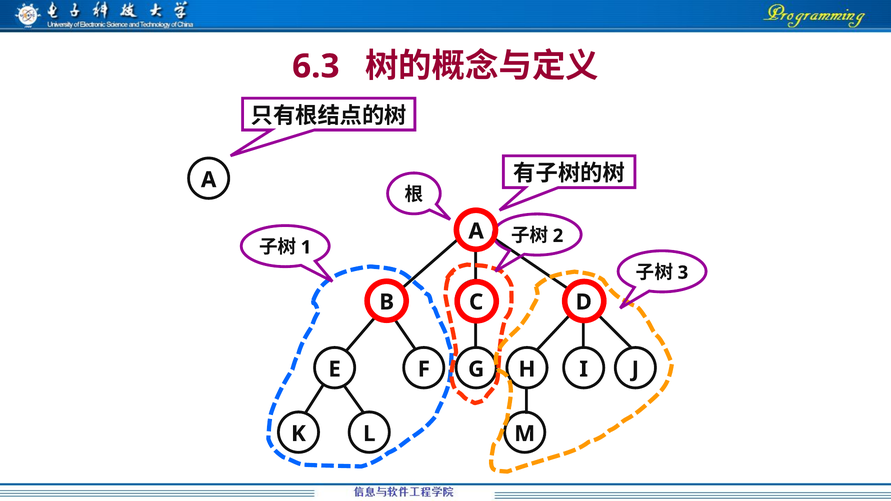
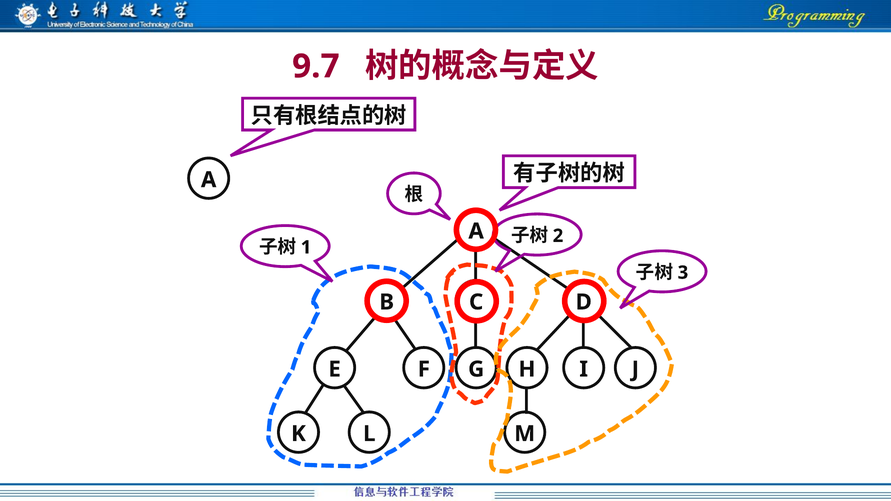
6.3: 6.3 -> 9.7 (316, 66)
